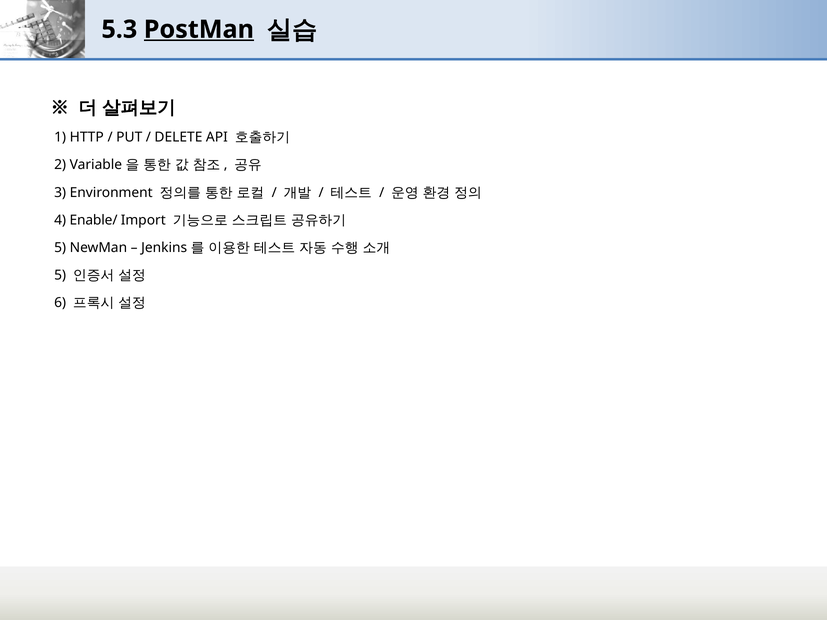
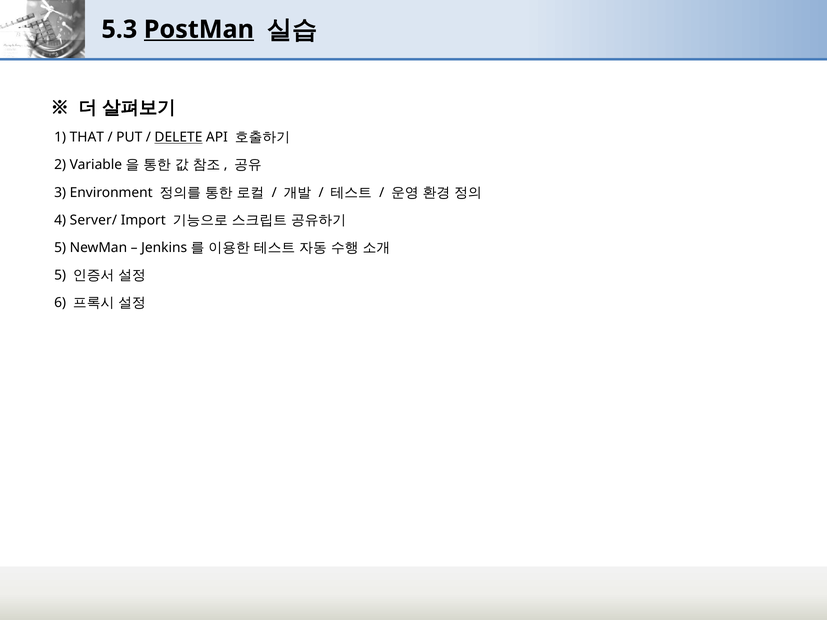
HTTP: HTTP -> THAT (87, 137)
DELETE underline: none -> present (178, 137)
Enable/: Enable/ -> Server/ (93, 220)
